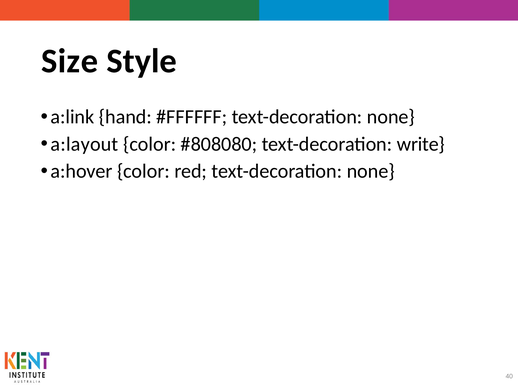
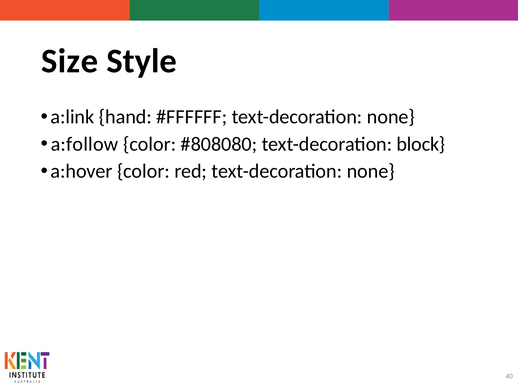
a:layout: a:layout -> a:follow (85, 144)
write: write -> block (421, 144)
